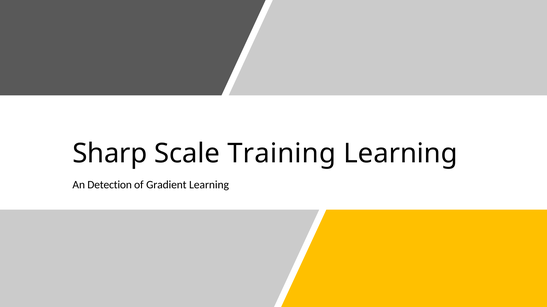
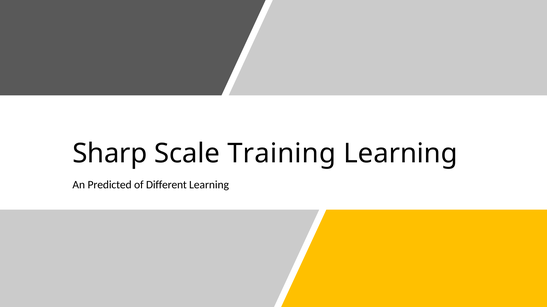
Detection: Detection -> Predicted (110, 185)
Gradient: Gradient -> Different (166, 185)
